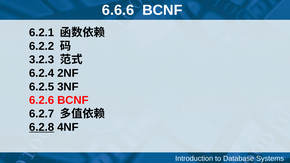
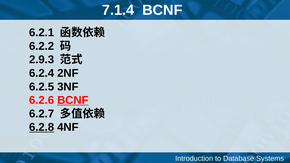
6.6.6: 6.6.6 -> 7.1.4 (118, 10)
3.2.3: 3.2.3 -> 2.9.3 (42, 60)
BCNF underline: none -> present (73, 100)
